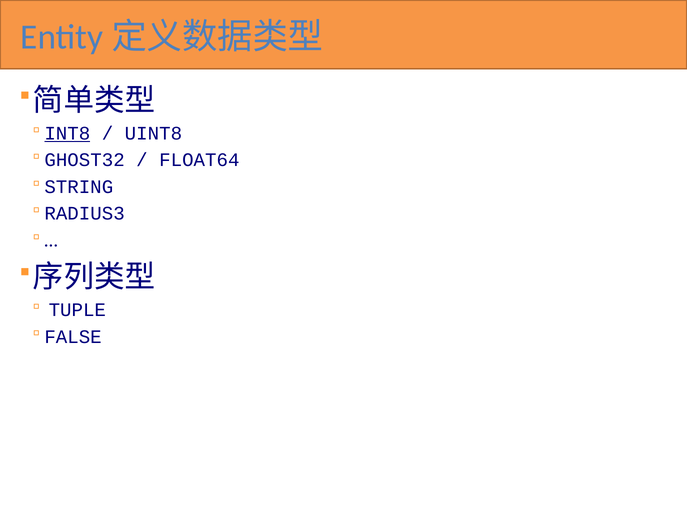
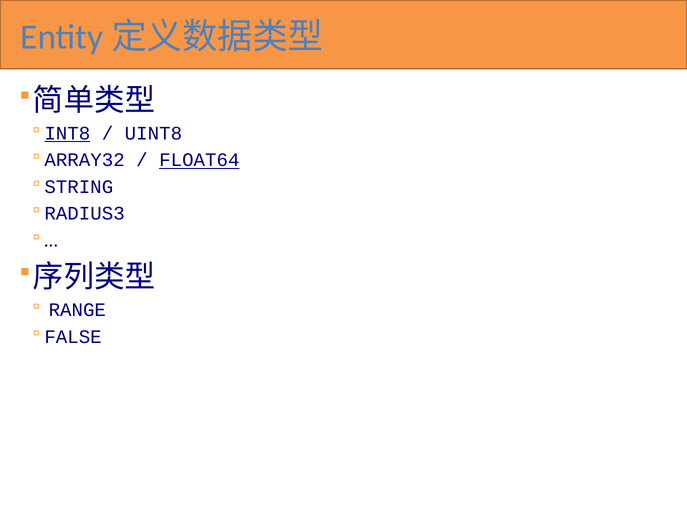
GHOST32: GHOST32 -> ARRAY32 (85, 160)
FLOAT64 underline: none -> present (199, 160)
TUPLE: TUPLE -> RANGE (77, 310)
